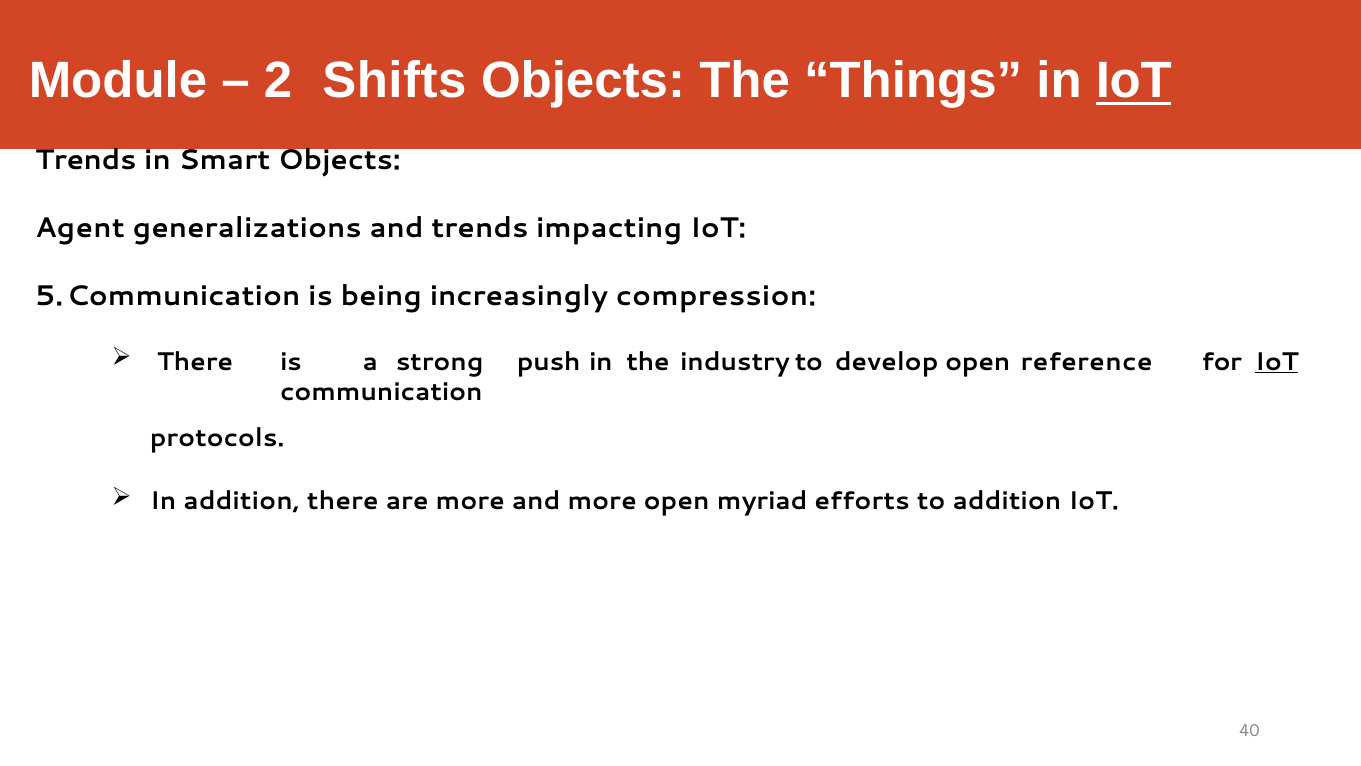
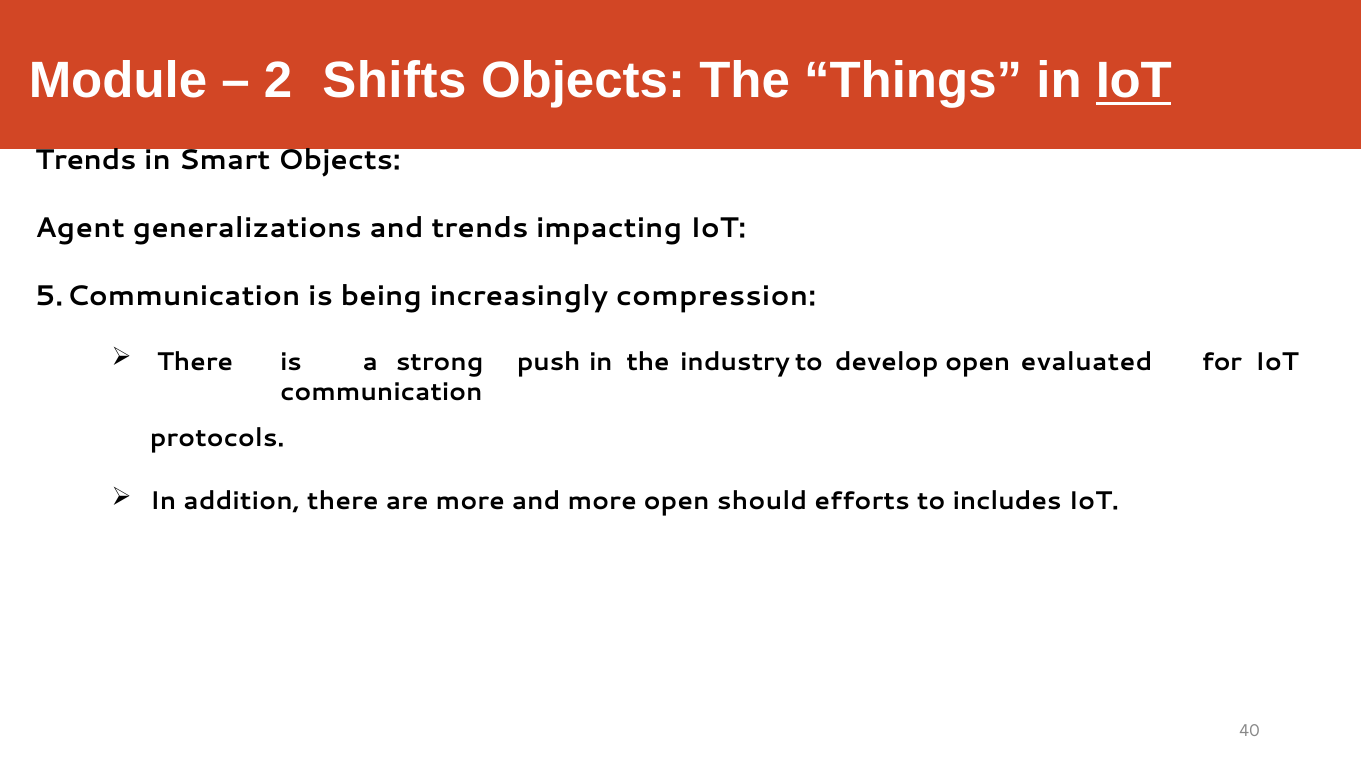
reference: reference -> evaluated (1087, 362)
IoT underline: present -> none (1277, 362)
myriad: myriad -> should (762, 501)
to addition: addition -> includes (1007, 501)
